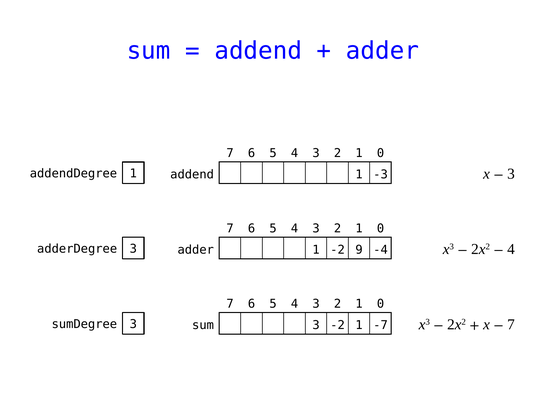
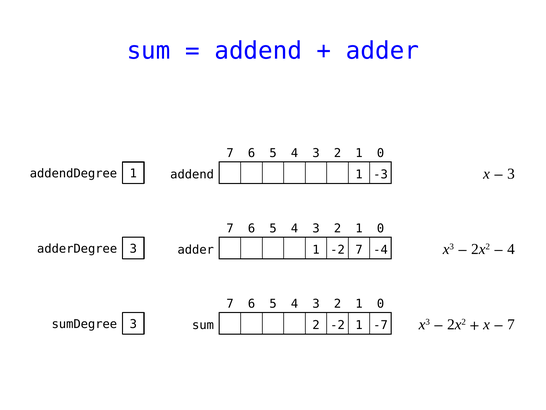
-2 9: 9 -> 7 (359, 250)
sum 3: 3 -> 2 (316, 325)
